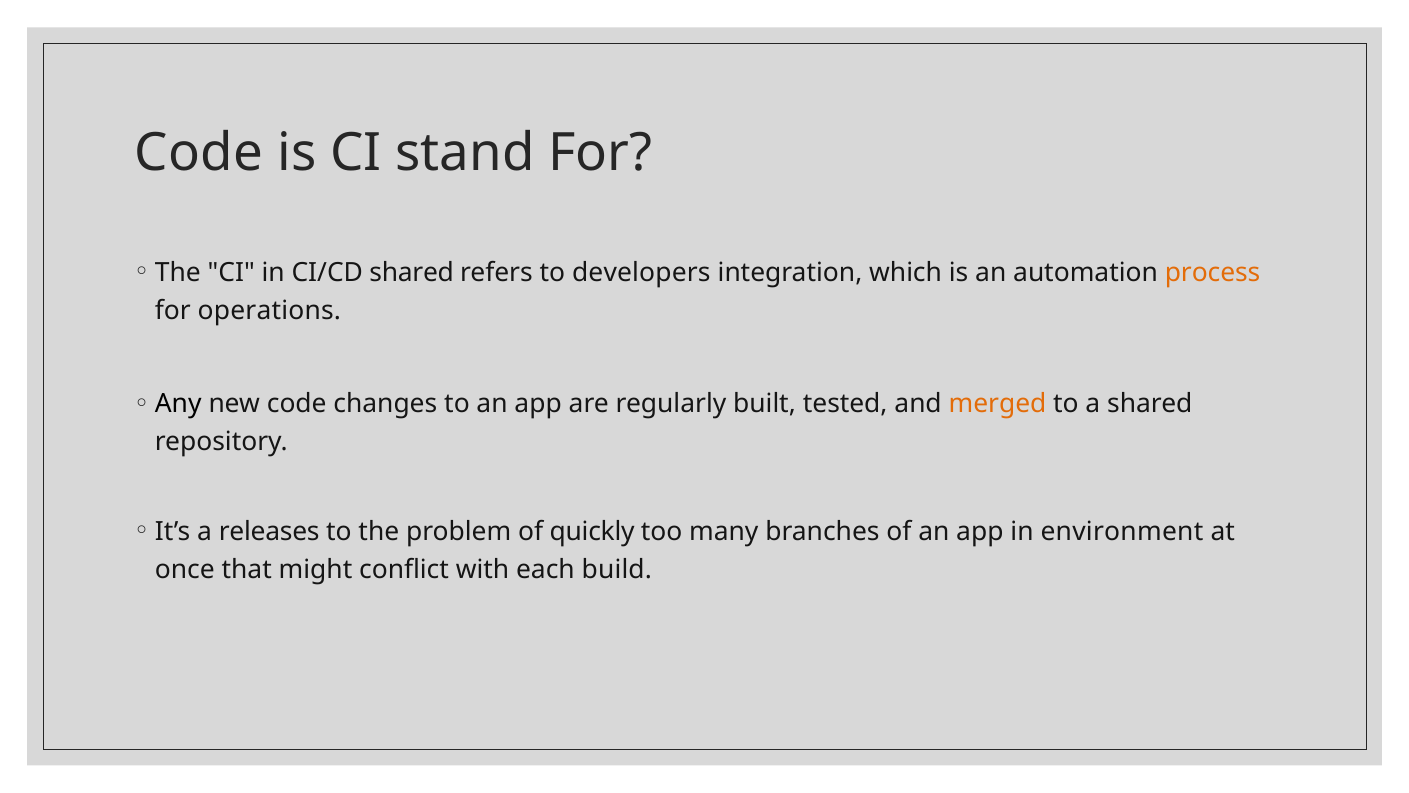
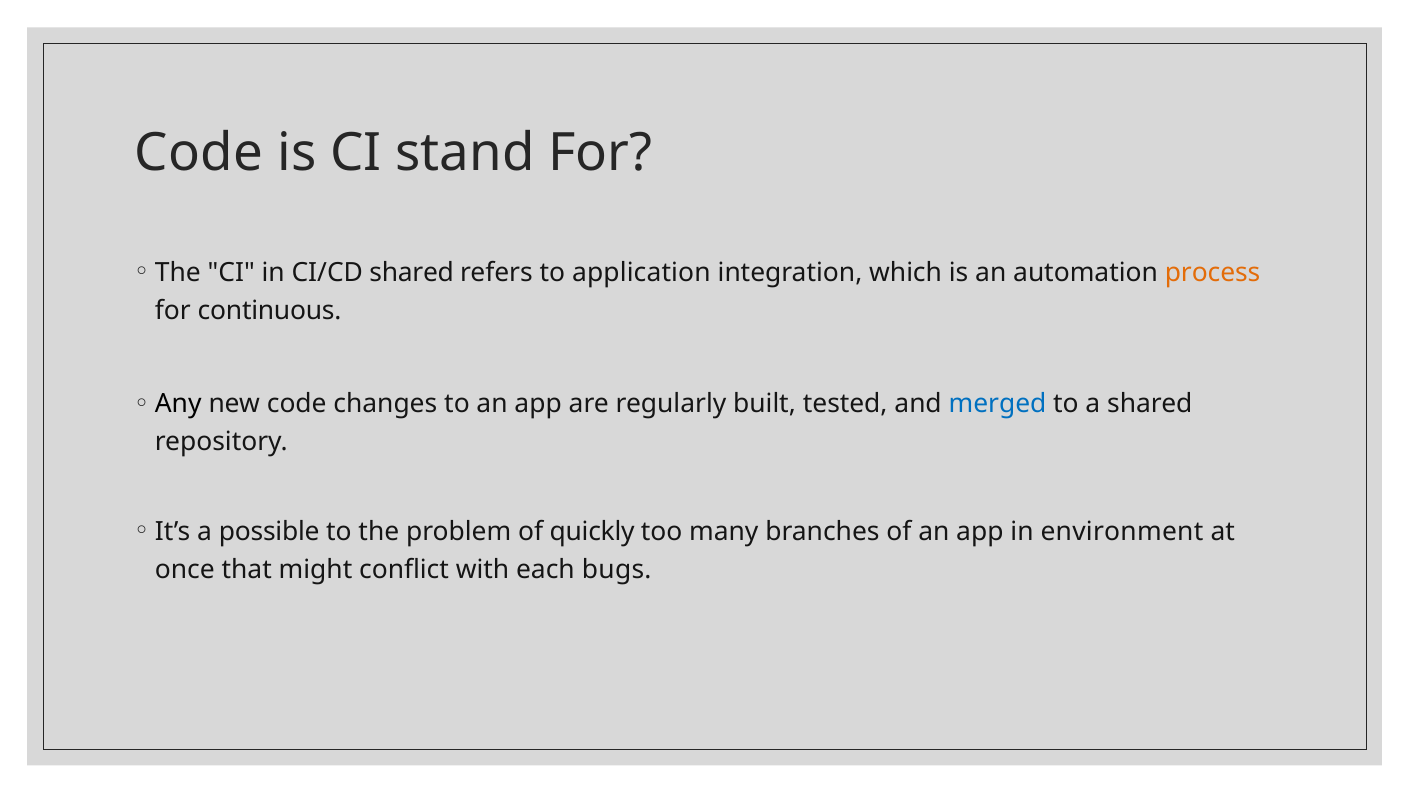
developers: developers -> application (641, 272)
operations: operations -> continuous (270, 310)
merged colour: orange -> blue (998, 404)
releases: releases -> possible (269, 531)
build: build -> bugs (617, 569)
